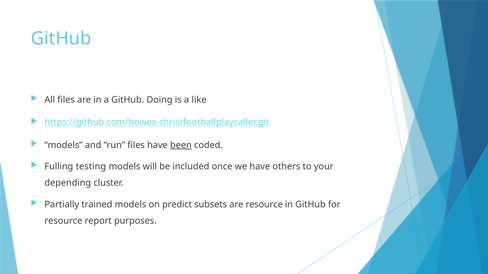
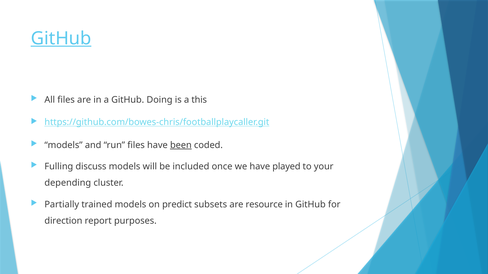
GitHub underline: none -> present (61, 38)
like: like -> this (199, 100)
testing: testing -> discuss (91, 167)
others: others -> played (286, 167)
resource: resource -> direction (63, 221)
